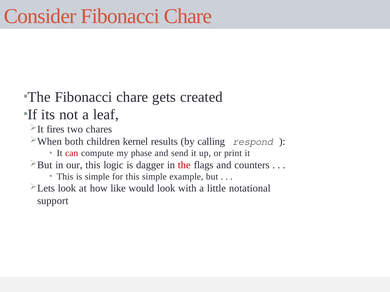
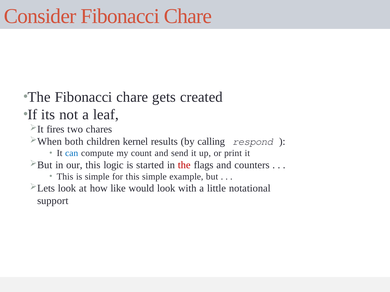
can colour: red -> blue (72, 153)
phase: phase -> count (141, 153)
dagger: dagger -> started (150, 165)
